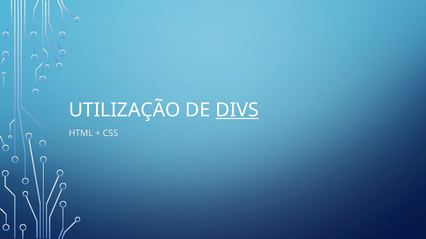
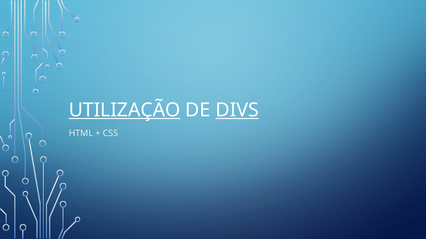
UTILIZAÇÃO underline: none -> present (125, 110)
